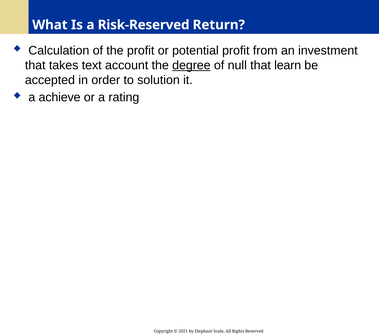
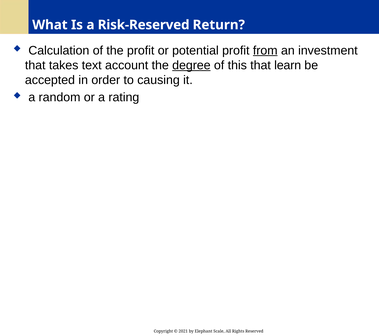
from underline: none -> present (265, 50)
null: null -> this (237, 65)
solution: solution -> causing (159, 80)
achieve: achieve -> random (60, 97)
